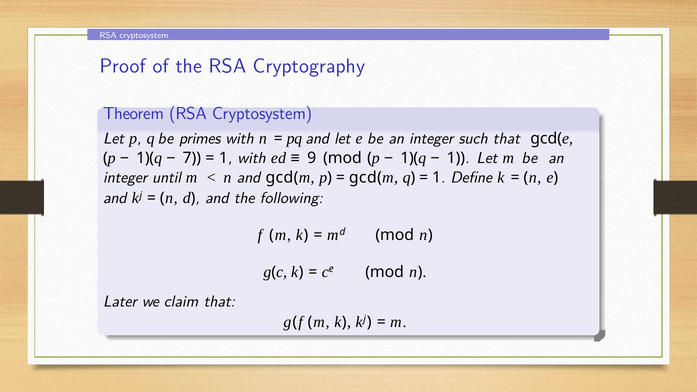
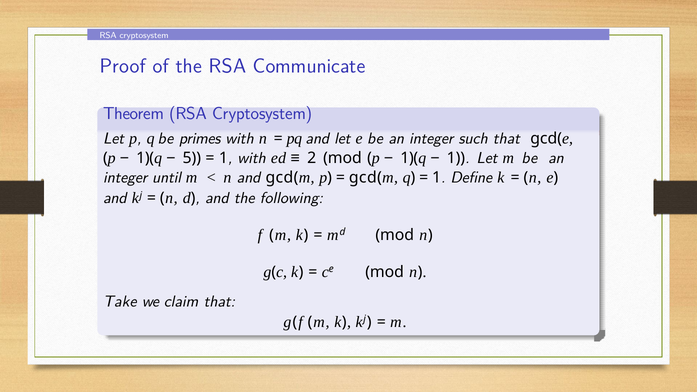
Cryptography: Cryptography -> Communicate (309, 66)
7: 7 -> 5 (192, 158)
9: 9 -> 2 (312, 158)
Later: Later -> Take (120, 301)
